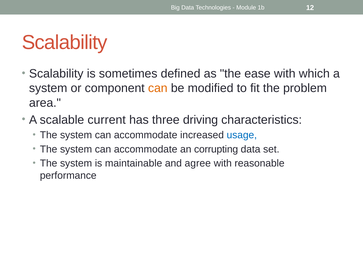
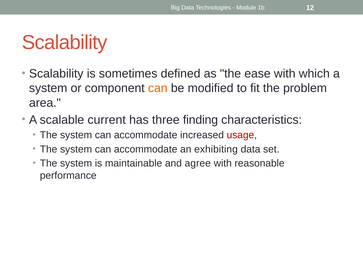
driving: driving -> finding (200, 119)
usage colour: blue -> red (242, 135)
corrupting: corrupting -> exhibiting (216, 149)
